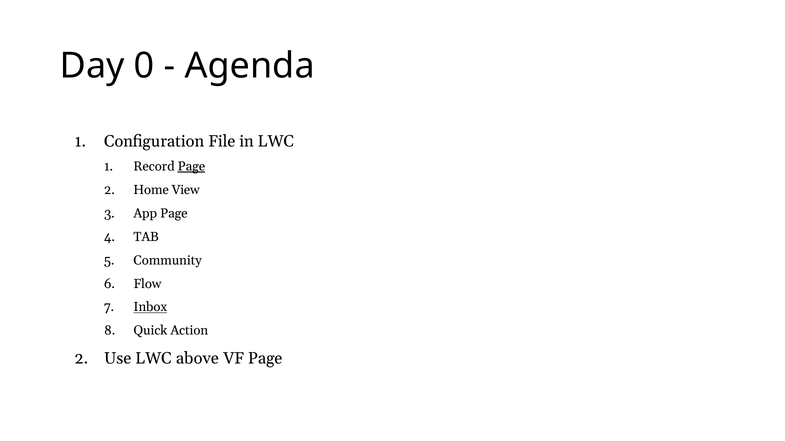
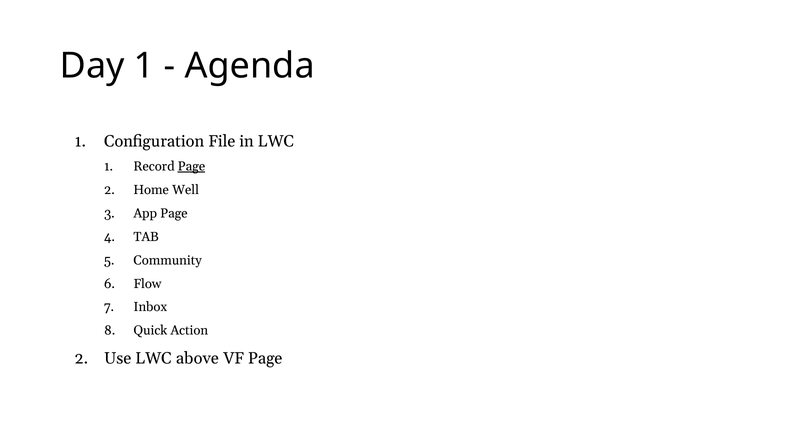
Day 0: 0 -> 1 (144, 66)
View: View -> Well (186, 190)
Inbox underline: present -> none (150, 308)
